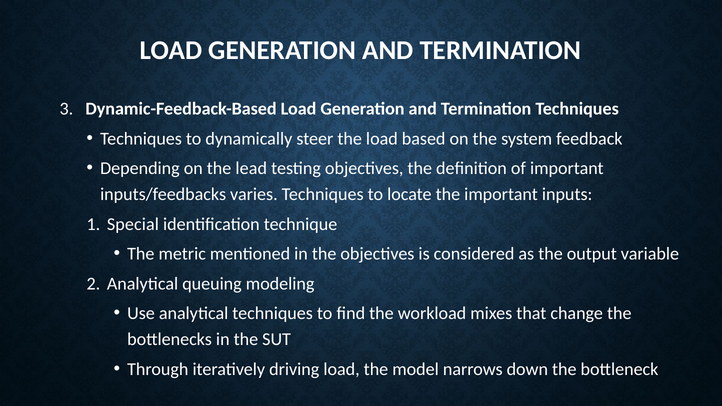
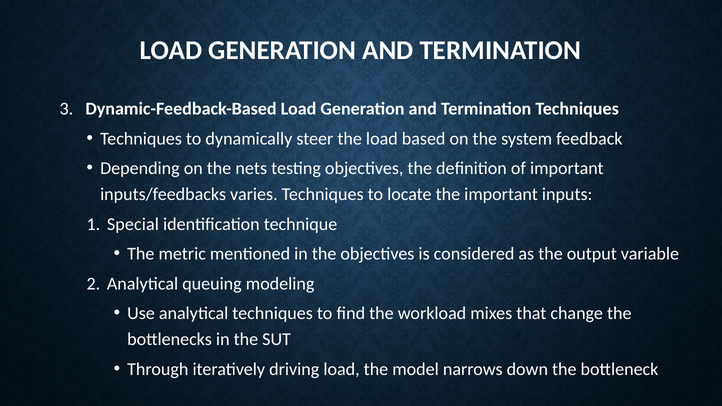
lead: lead -> nets (251, 168)
